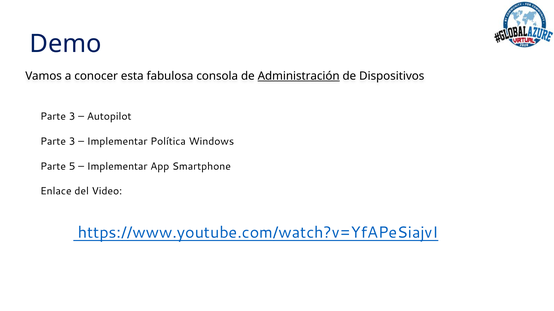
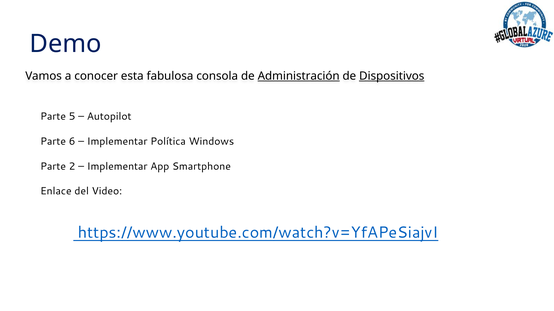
Dispositivos underline: none -> present (392, 76)
3: 3 -> 5 (72, 117)
3: 3 -> 6 (72, 142)
5: 5 -> 2 (72, 167)
